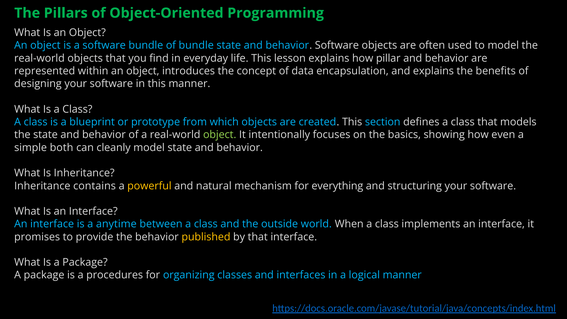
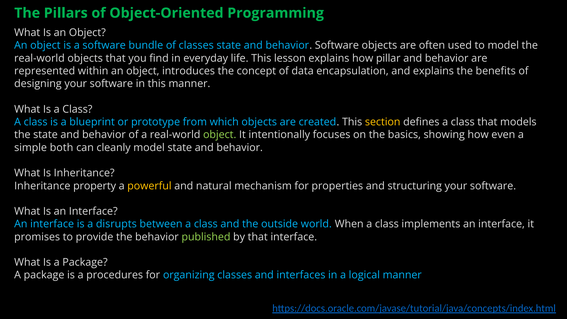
of bundle: bundle -> classes (196, 45)
section colour: light blue -> yellow (383, 122)
contains: contains -> property (95, 186)
everything: everything -> properties (337, 186)
anytime: anytime -> disrupts (116, 224)
published colour: yellow -> light green (206, 237)
